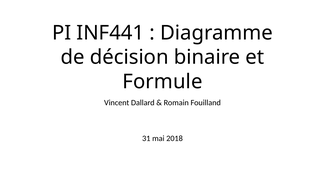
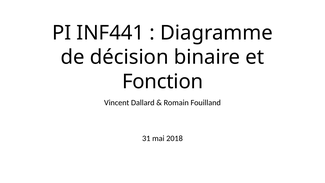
Formule: Formule -> Fonction (163, 82)
